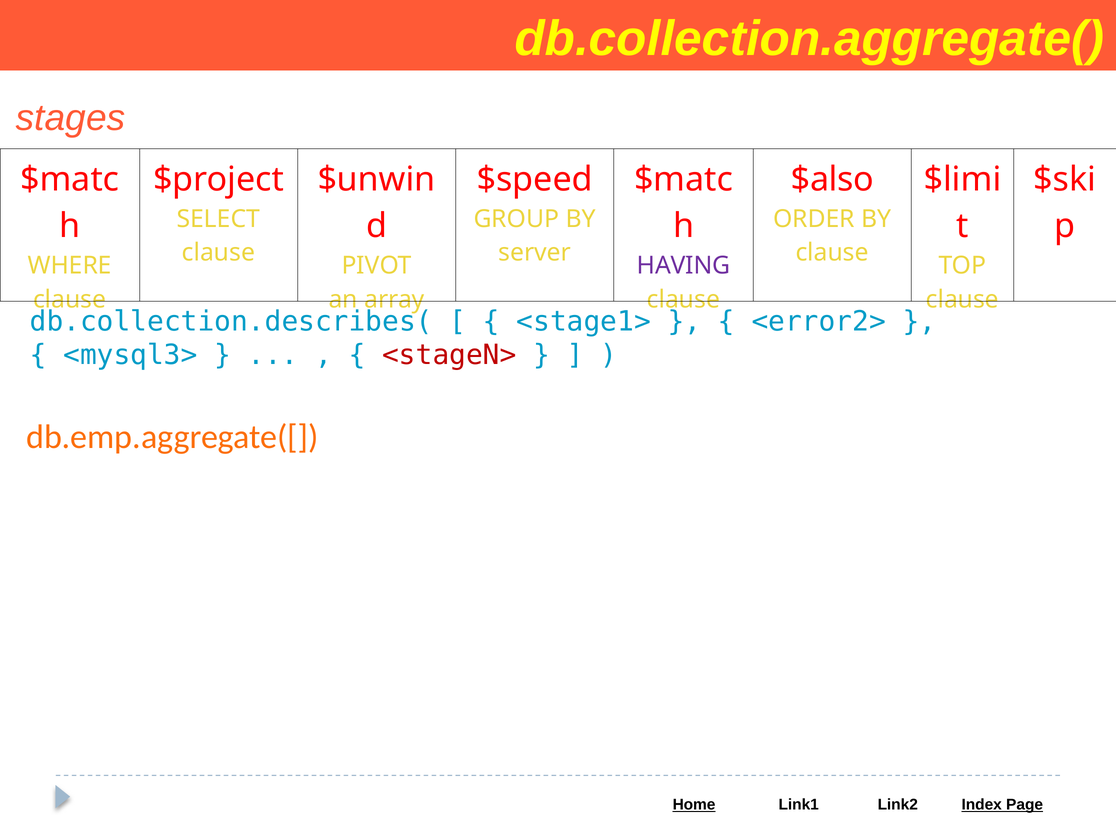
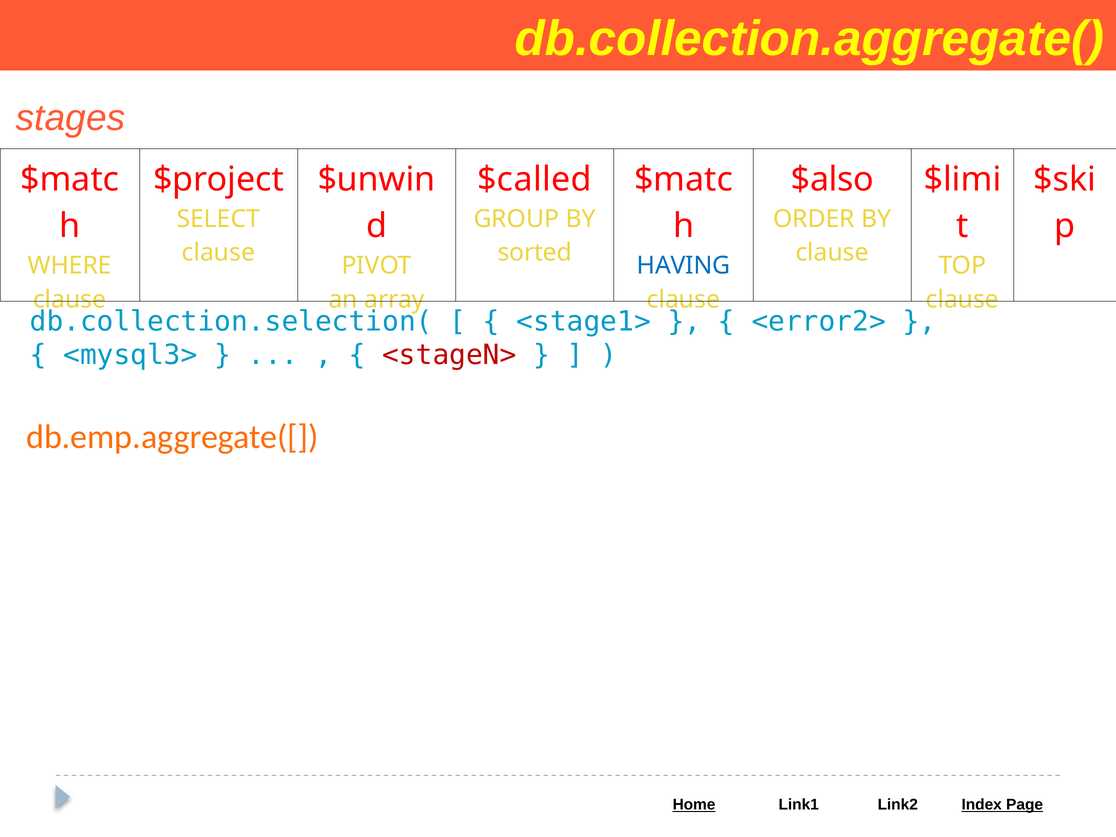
$speed: $speed -> $called (534, 180)
server: server -> sorted (535, 253)
HAVING colour: purple -> blue (684, 266)
db.collection.describes(: db.collection.describes( -> db.collection.selection( (231, 322)
